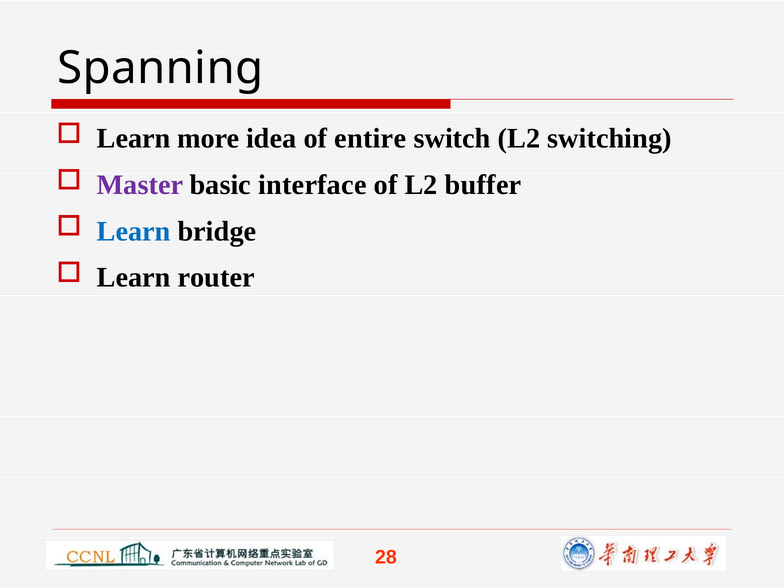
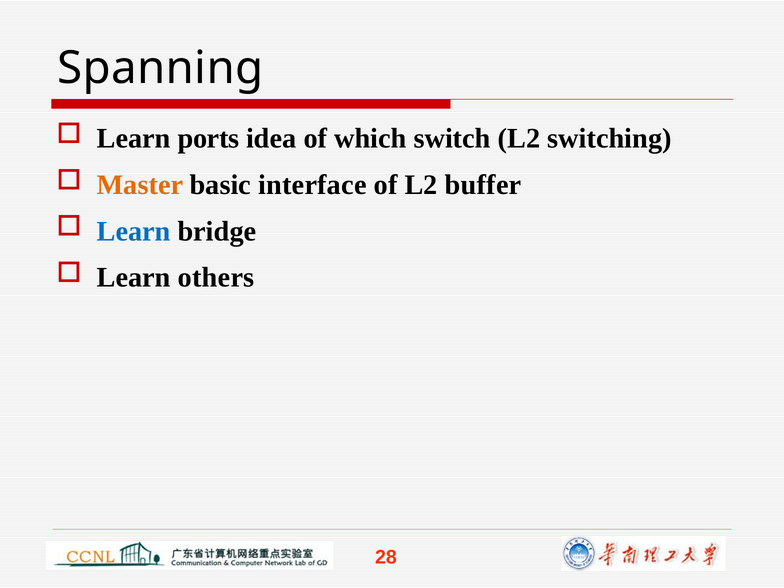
more: more -> ports (208, 138)
entire: entire -> which (370, 138)
Master colour: purple -> orange (140, 185)
router: router -> others (216, 278)
